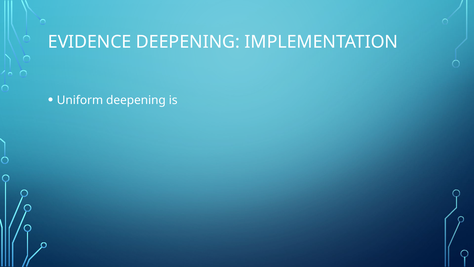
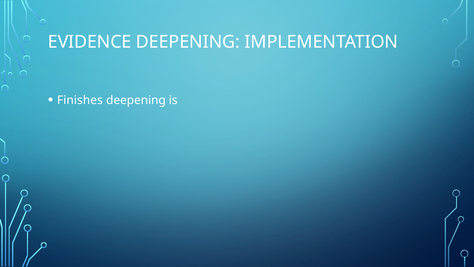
Uniform: Uniform -> Finishes (80, 100)
